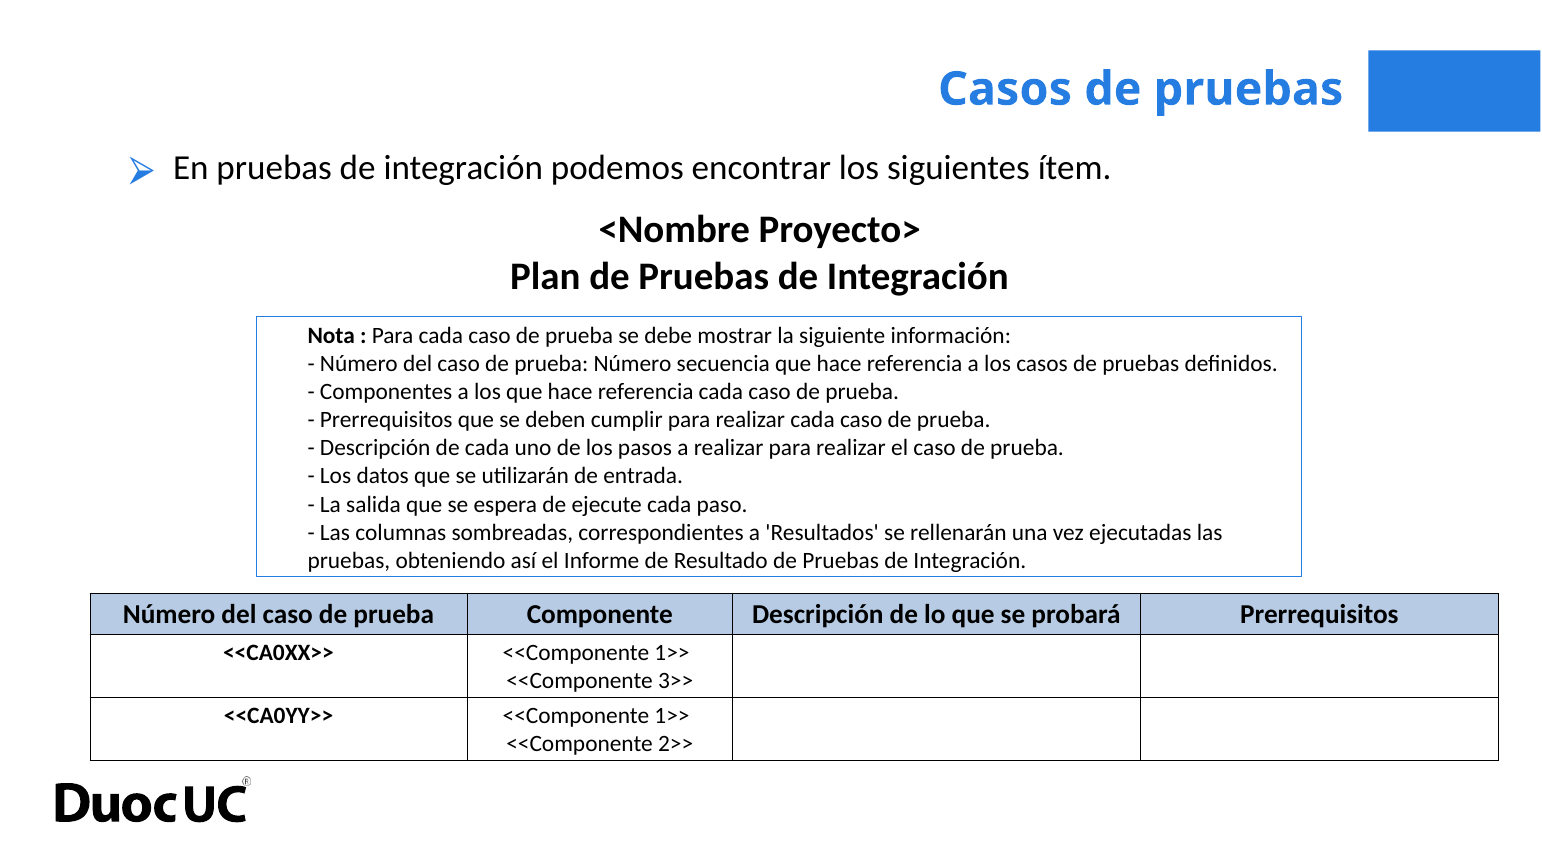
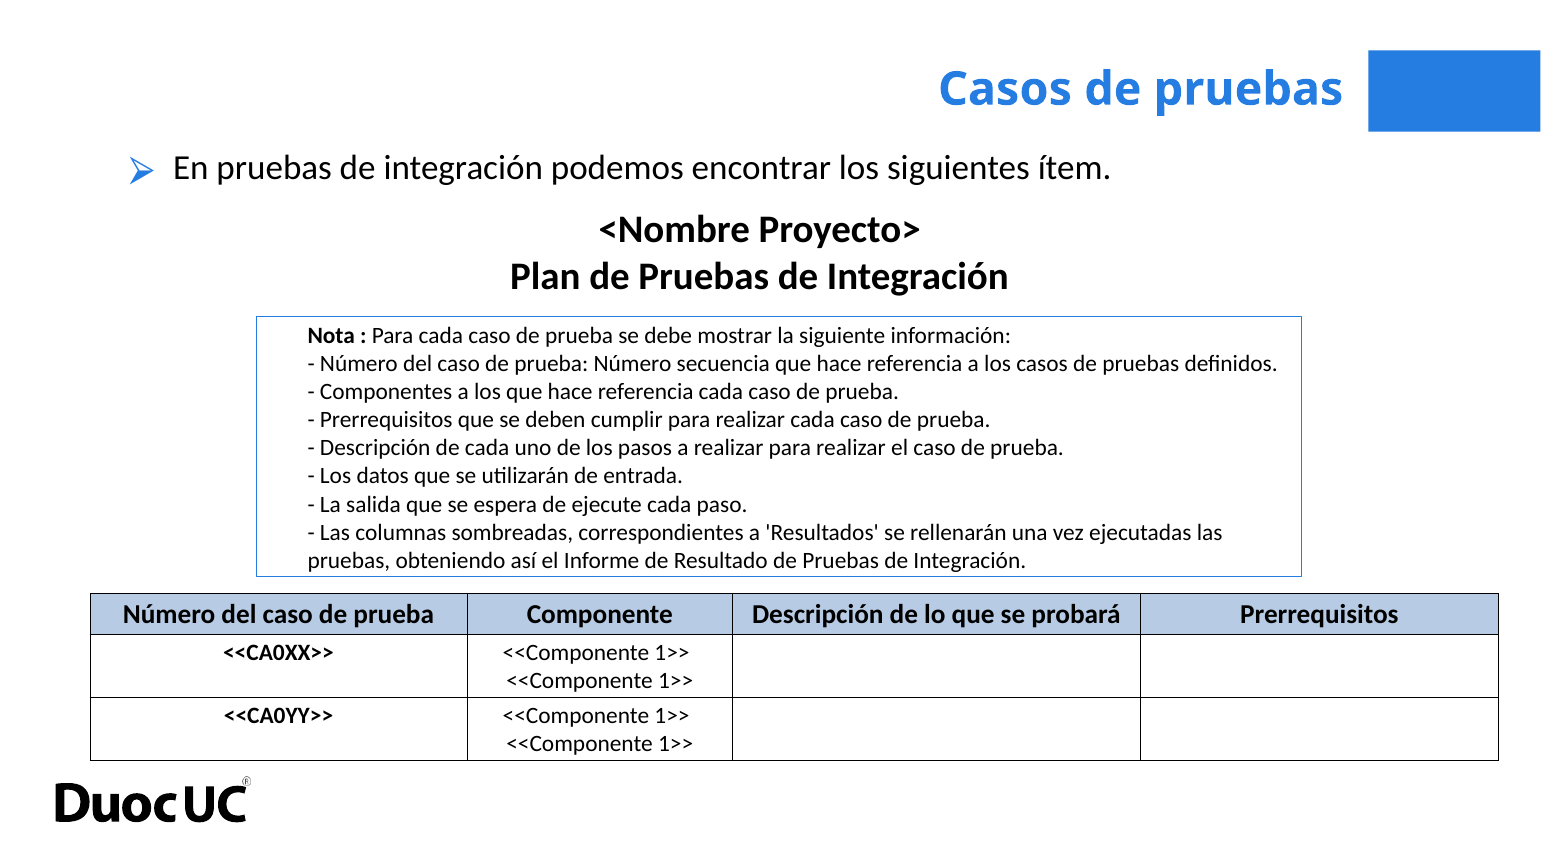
3>>: 3>> -> 1>> (676, 681)
2>>: 2>> -> 1>> (676, 744)
